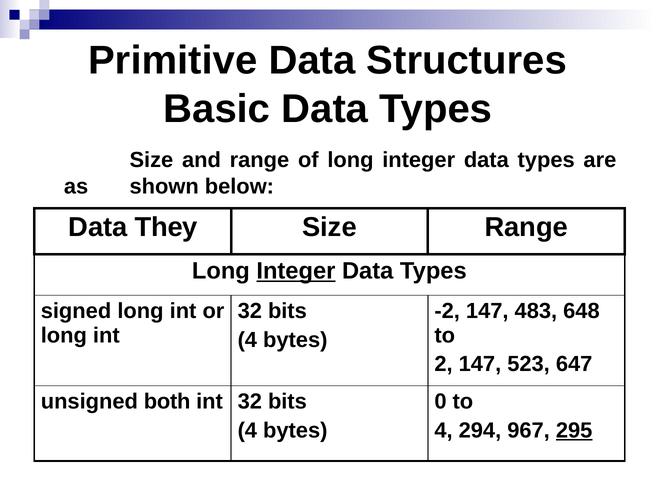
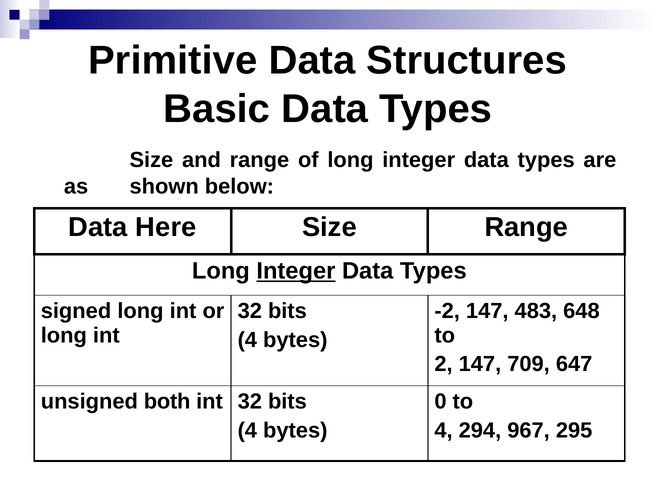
They: They -> Here (166, 227)
523: 523 -> 709 (529, 364)
295 underline: present -> none (574, 430)
